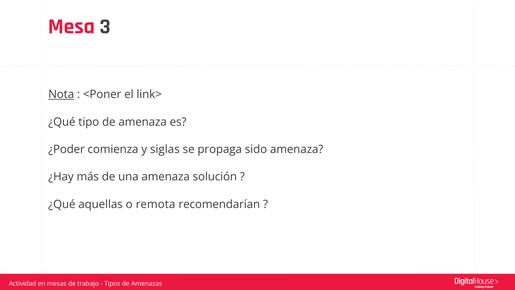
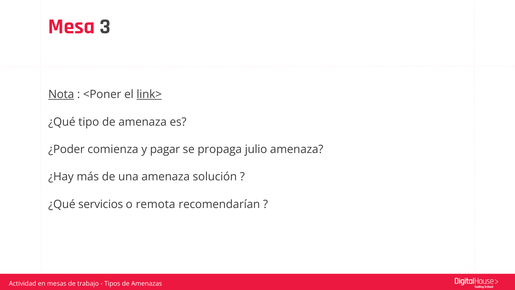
link> underline: none -> present (149, 94)
siglas: siglas -> pagar (165, 149)
sido: sido -> julio (256, 149)
aquellas: aquellas -> servicios (101, 204)
